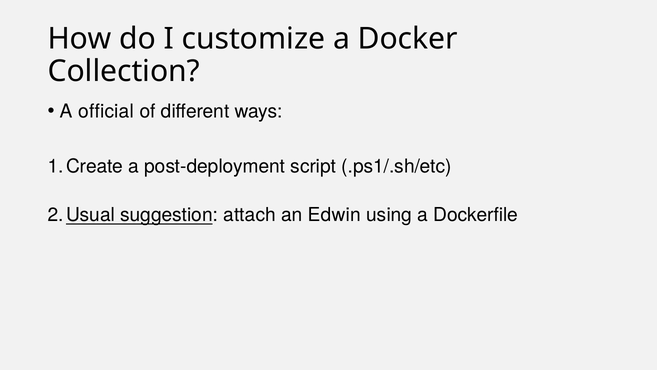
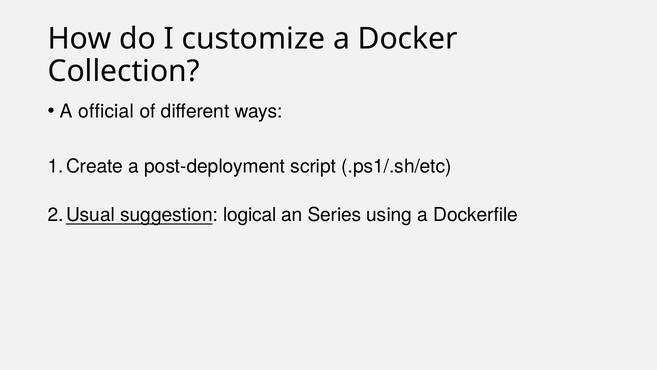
attach: attach -> logical (250, 215)
Edwin: Edwin -> Series (334, 215)
